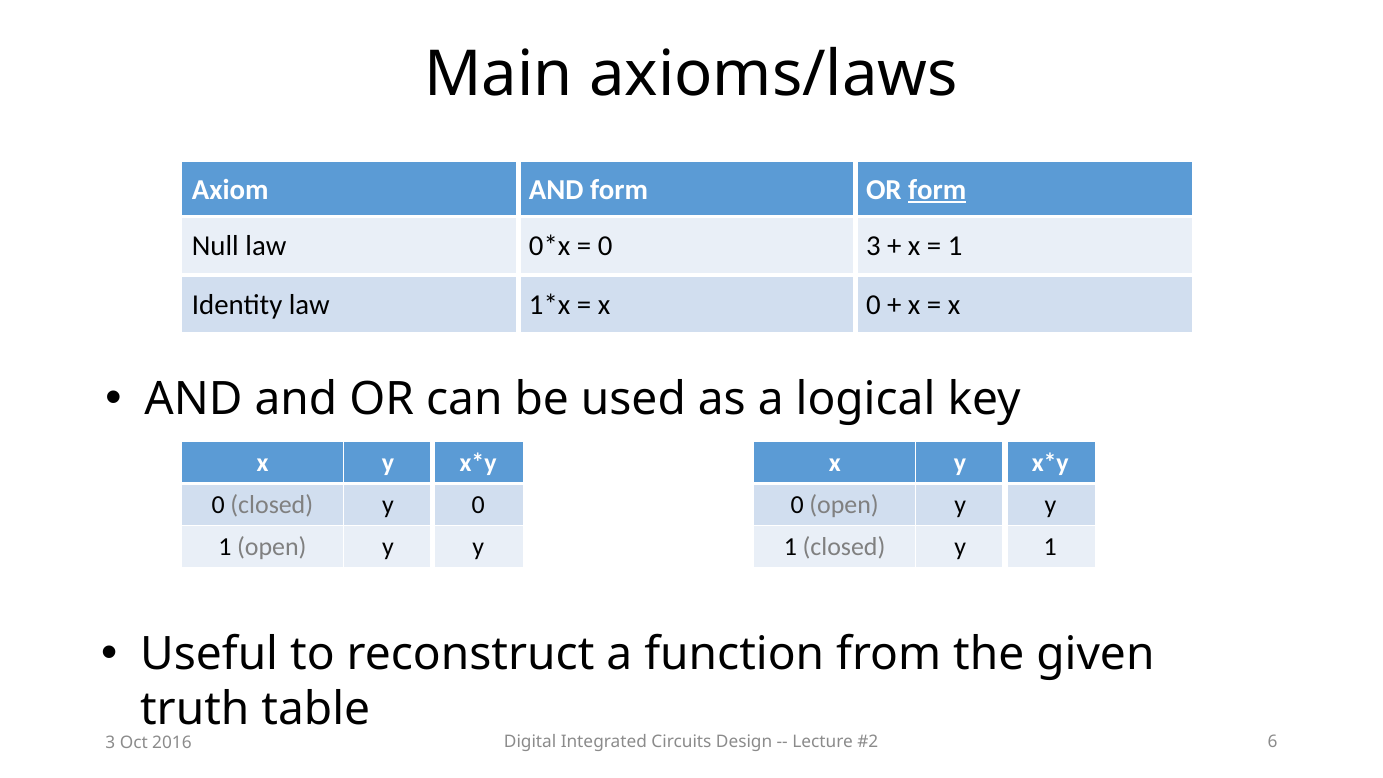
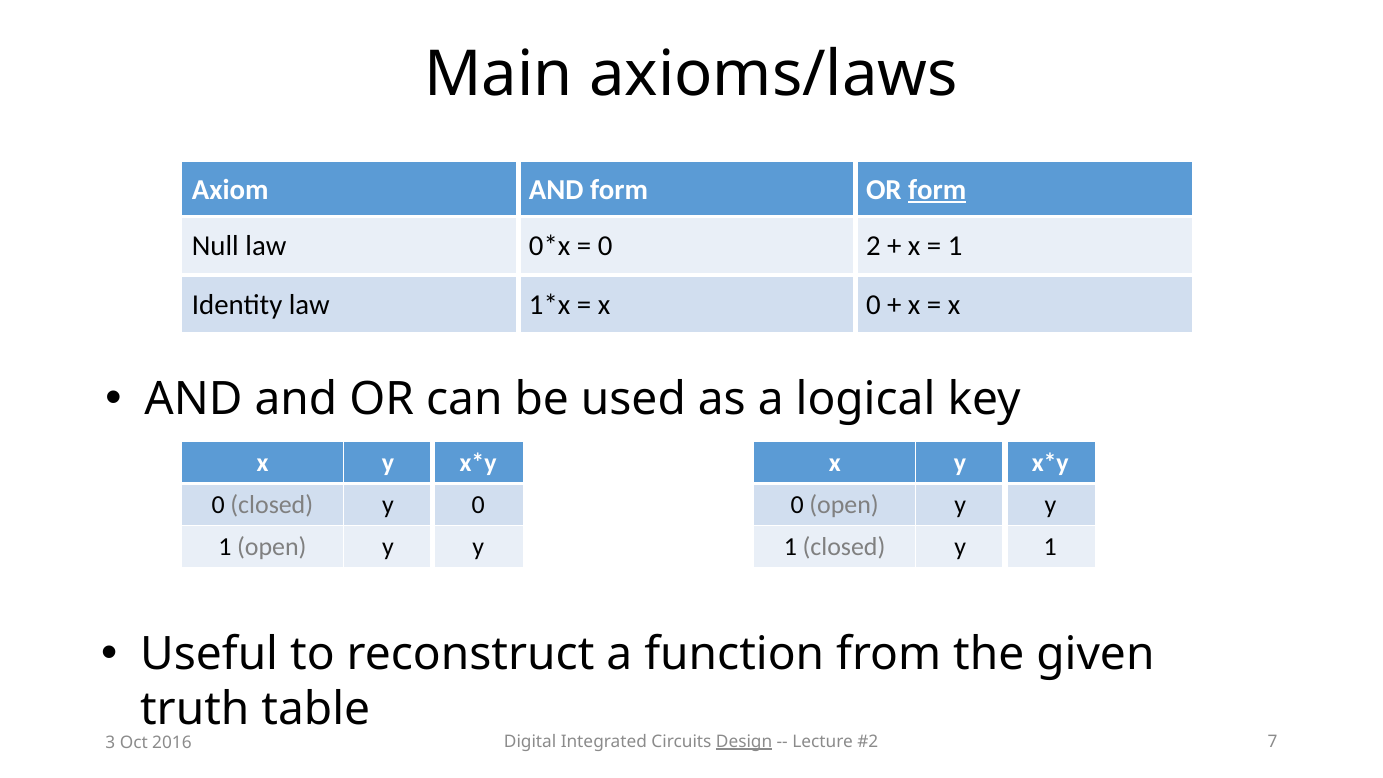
0 3: 3 -> 2 (873, 246)
Design underline: none -> present (744, 742)
6: 6 -> 7 (1273, 742)
